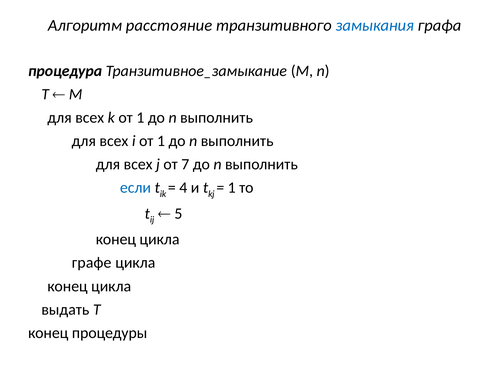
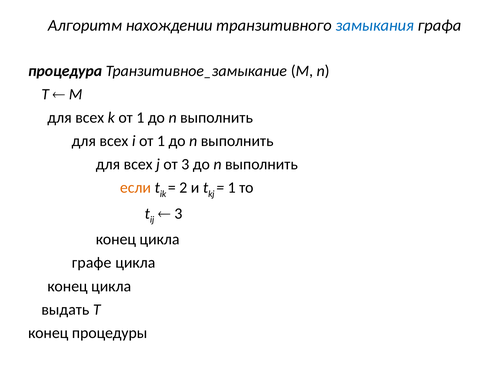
расстояние: расстояние -> нахождении (169, 25)
от 7: 7 -> 3 (185, 164)
если colour: blue -> orange (135, 188)
4: 4 -> 2 (183, 188)
5: 5 -> 3 (178, 213)
